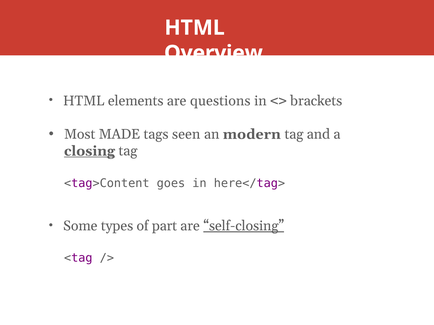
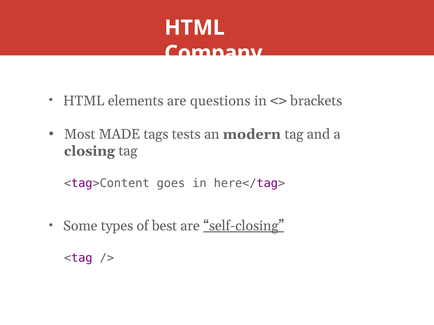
Overview: Overview -> Company (213, 53)
seen: seen -> tests (186, 134)
closing underline: present -> none (90, 151)
part: part -> best (164, 226)
